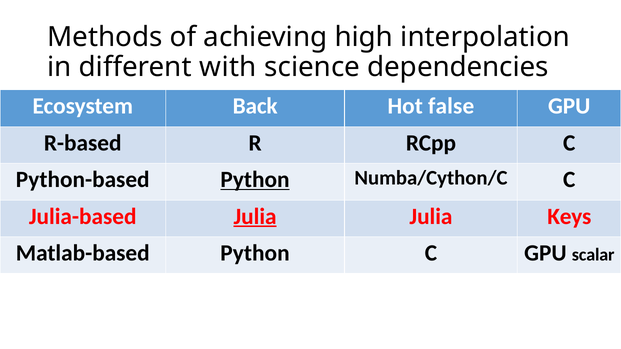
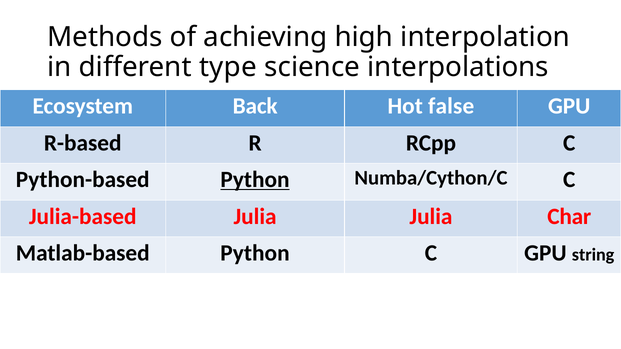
with: with -> type (228, 67)
dependencies: dependencies -> interpolations (458, 67)
Julia underline: present -> none (255, 217)
Keys: Keys -> Char (569, 217)
scalar: scalar -> string (593, 255)
